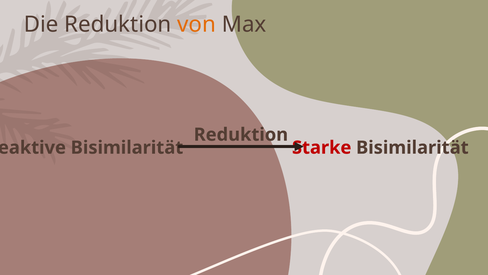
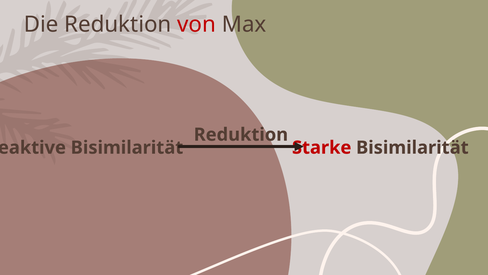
von colour: orange -> red (197, 24)
